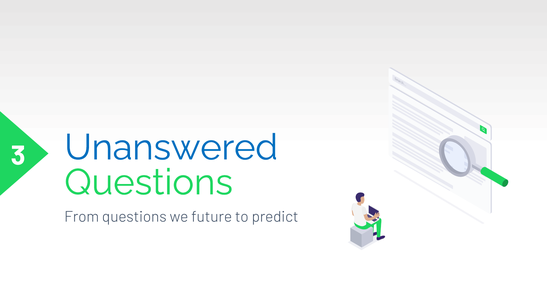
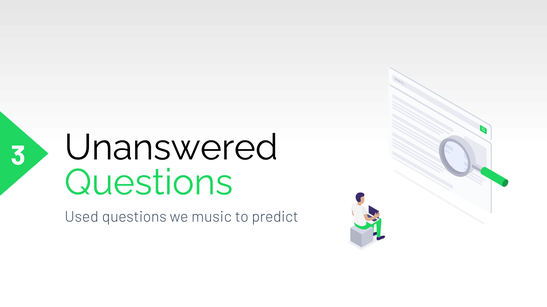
Unanswered colour: blue -> black (171, 148)
From: From -> Used (82, 217)
future: future -> music (212, 217)
